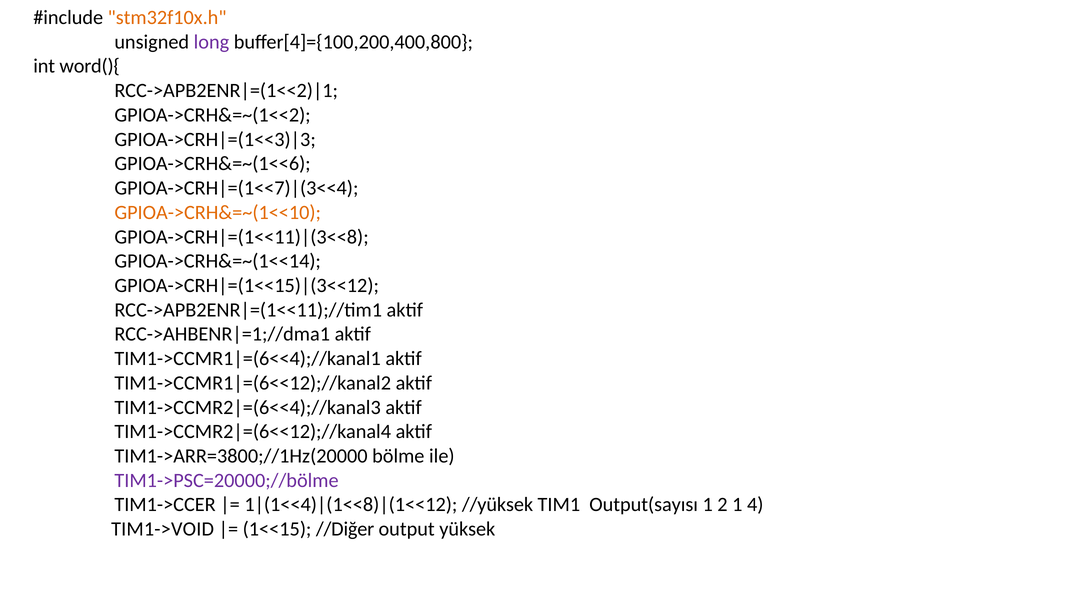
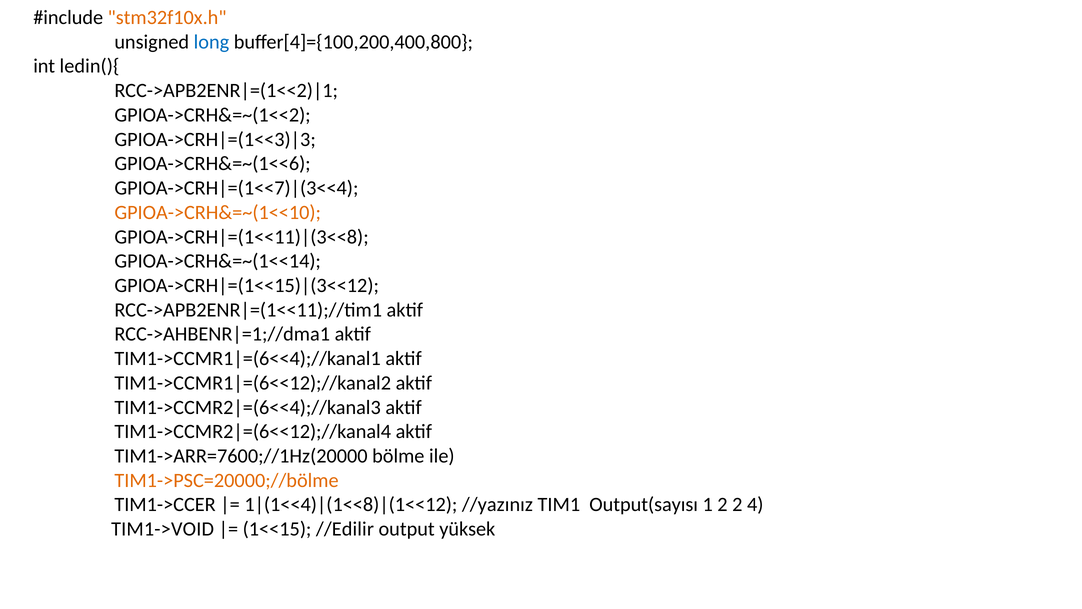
long colour: purple -> blue (211, 42)
word(){: word(){ -> ledin(){ (90, 66)
TIM1->ARR=3800;//1Hz(20000: TIM1->ARR=3800;//1Hz(20000 -> TIM1->ARR=7600;//1Hz(20000 (241, 456)
TIM1->PSC=20000;//bölme colour: purple -> orange (227, 480)
//yüksek: //yüksek -> //yazınız (497, 504)
2 1: 1 -> 2 (737, 504)
//Diğer: //Diğer -> //Edilir (345, 529)
